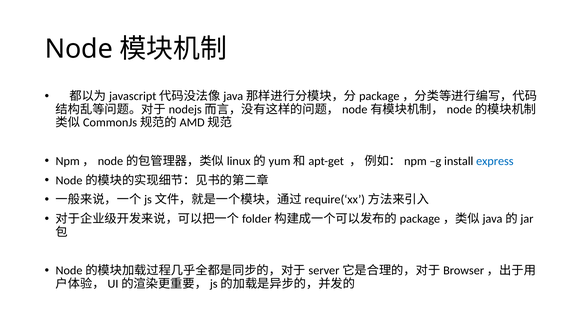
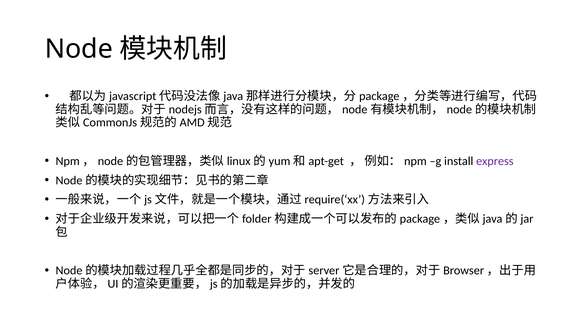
express colour: blue -> purple (495, 161)
